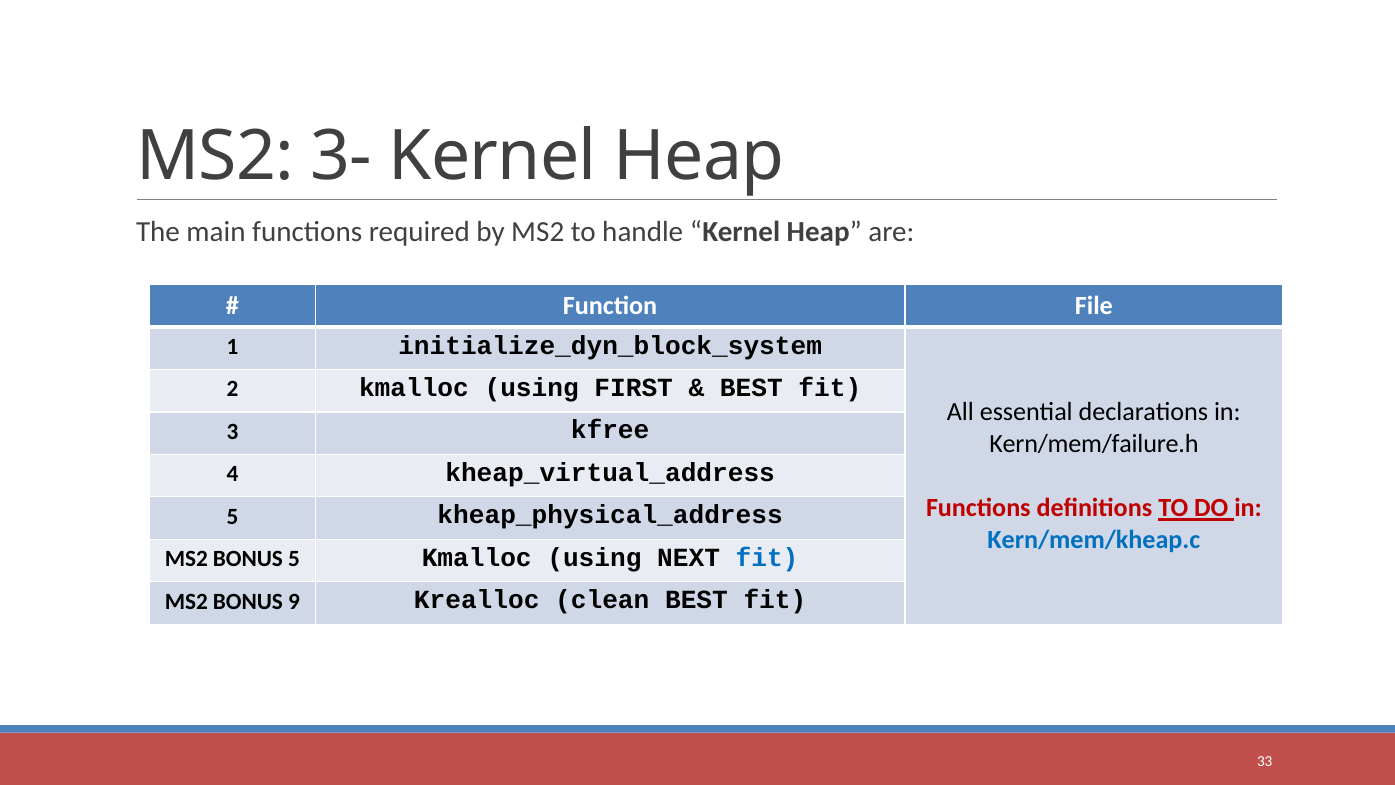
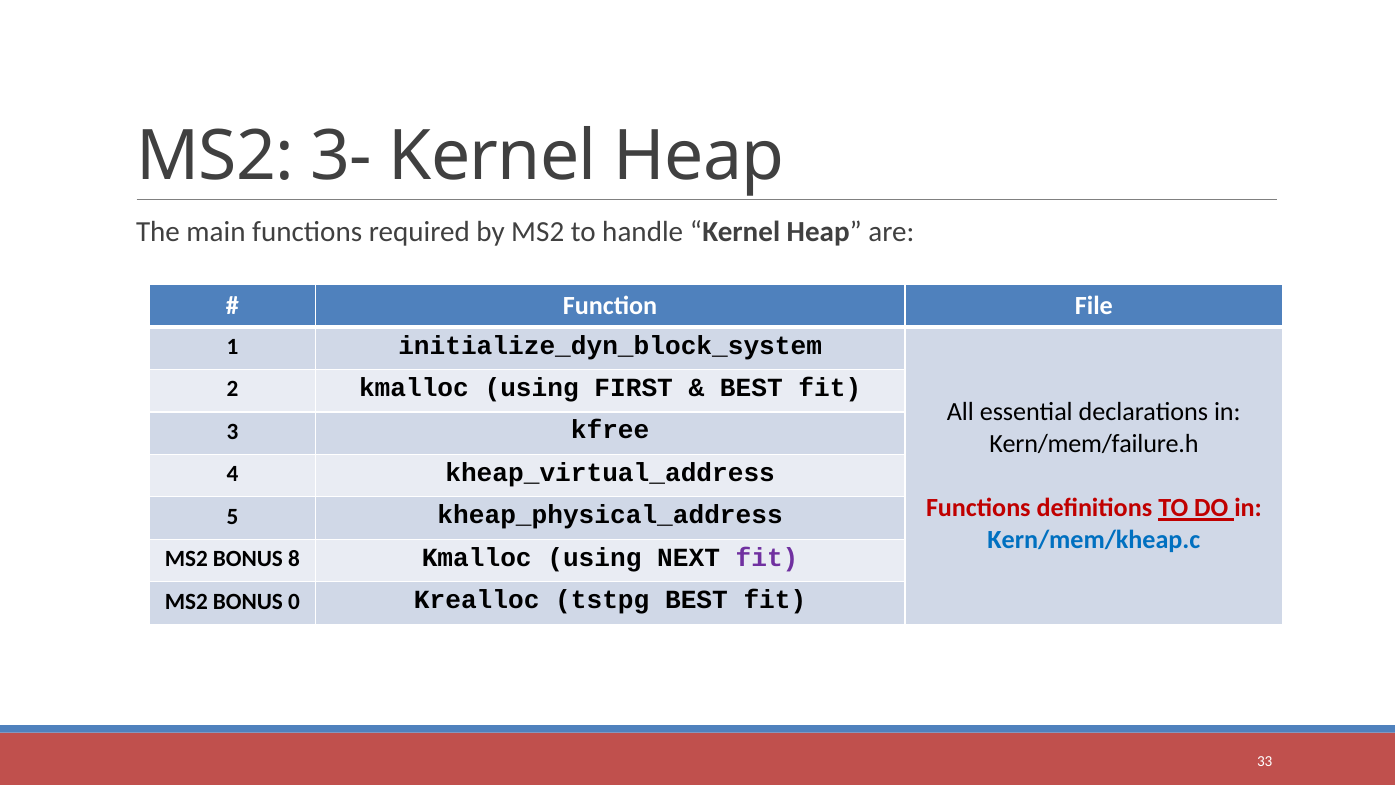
BONUS 5: 5 -> 8 (294, 559)
fit colour: blue -> purple (767, 557)
9: 9 -> 0 (294, 601)
clean: clean -> tstpg (602, 600)
